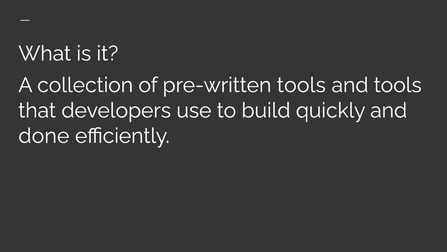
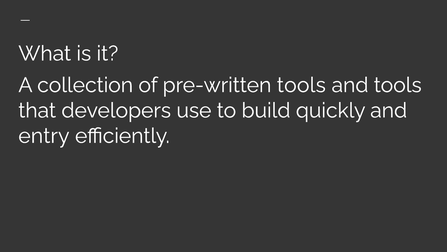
done: done -> entry (44, 136)
